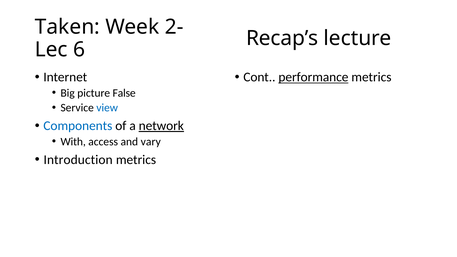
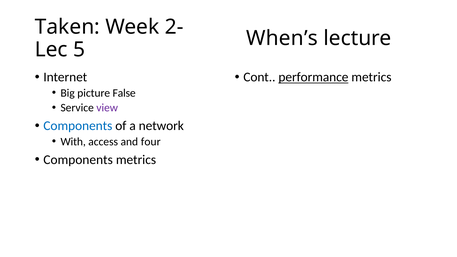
Recap’s: Recap’s -> When’s (282, 38)
6: 6 -> 5 (79, 50)
view colour: blue -> purple (107, 108)
network underline: present -> none (161, 126)
vary: vary -> four (151, 142)
Introduction: Introduction -> Components (78, 160)
